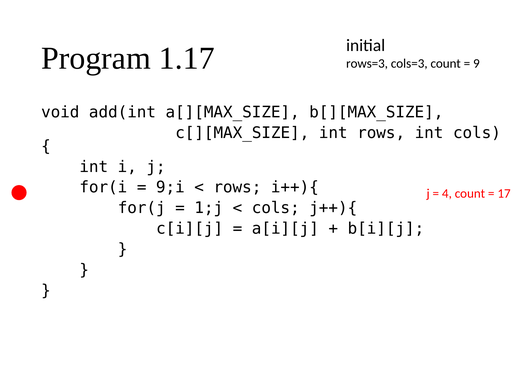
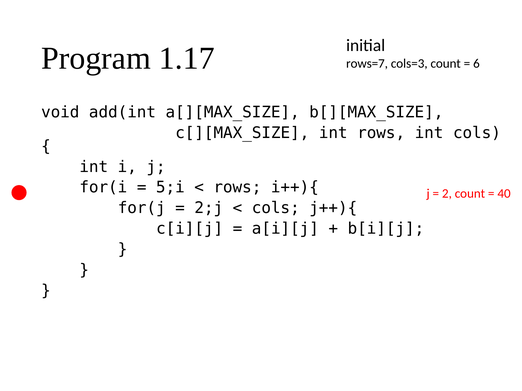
rows=3: rows=3 -> rows=7 (367, 64)
9: 9 -> 6 (476, 64)
9;i: 9;i -> 5;i (170, 188)
4: 4 -> 2 (447, 194)
17: 17 -> 40 (504, 194)
1;j: 1;j -> 2;j (209, 208)
